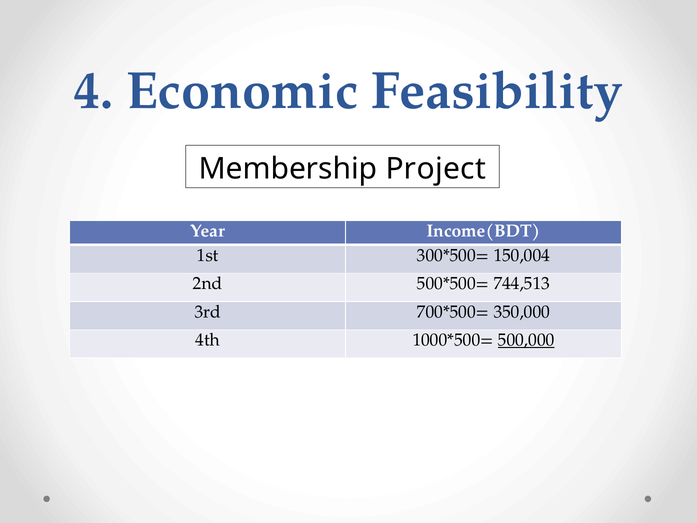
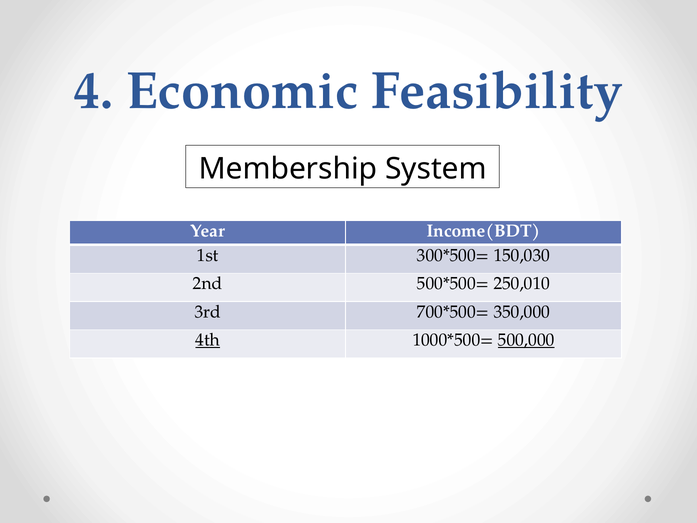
Project: Project -> System (436, 169)
150,004: 150,004 -> 150,030 (522, 255)
744,513: 744,513 -> 250,010 (522, 283)
4th underline: none -> present (208, 340)
